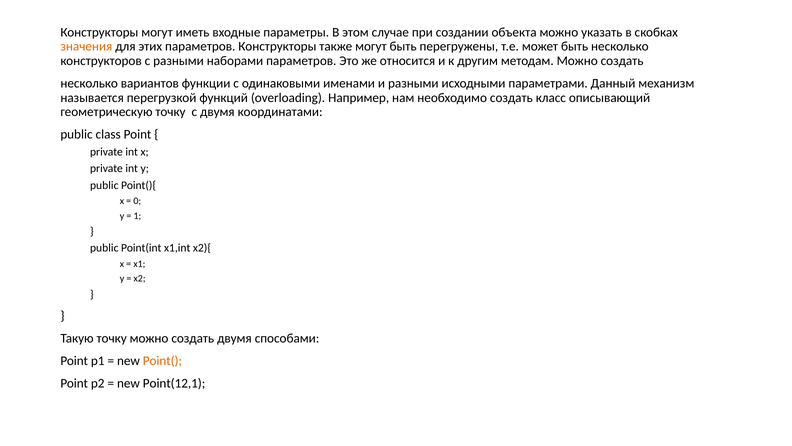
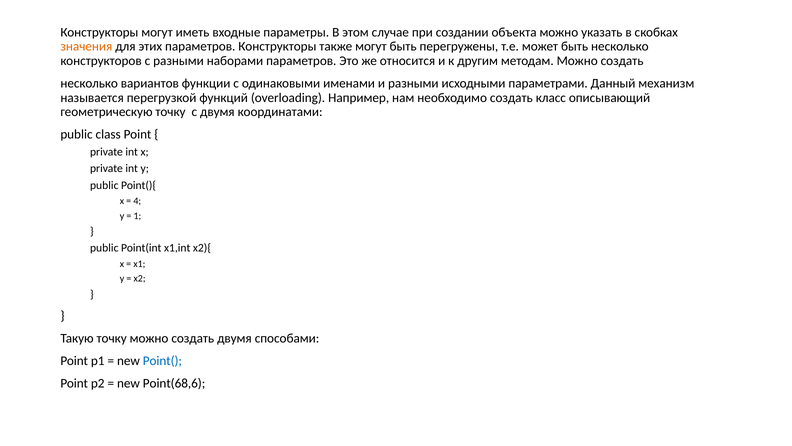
0: 0 -> 4 (137, 201)
Point( colour: orange -> blue (162, 361)
Point(12,1: Point(12,1 -> Point(68,6 (174, 383)
